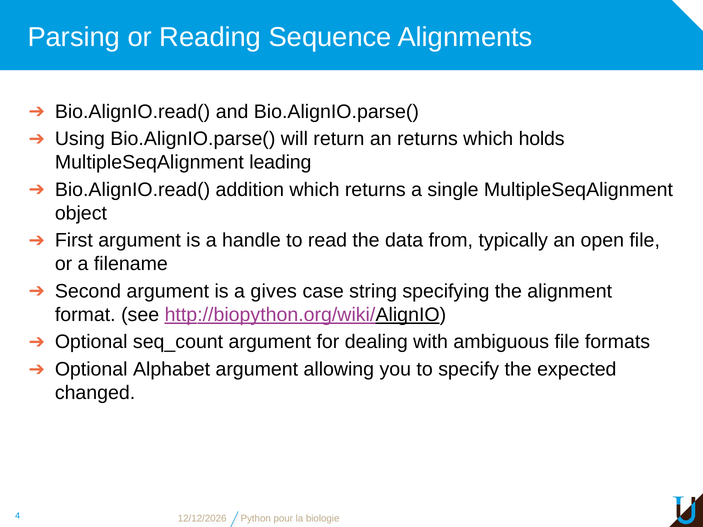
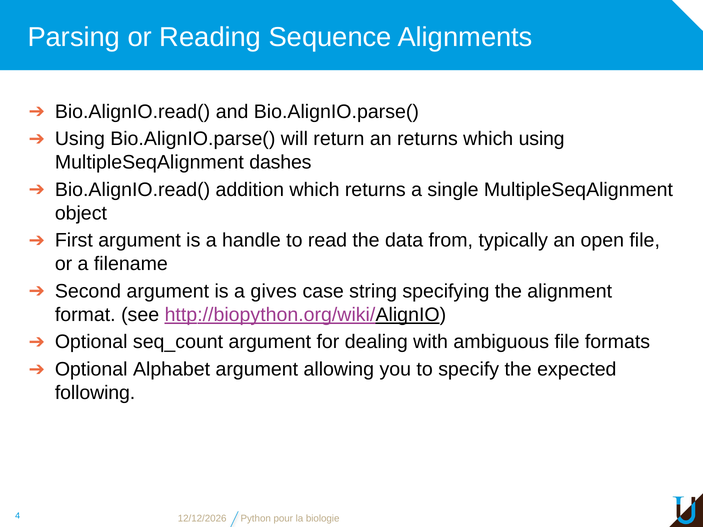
which holds: holds -> using (542, 139)
leading: leading -> dashes (280, 162)
changed: changed -> following (95, 393)
